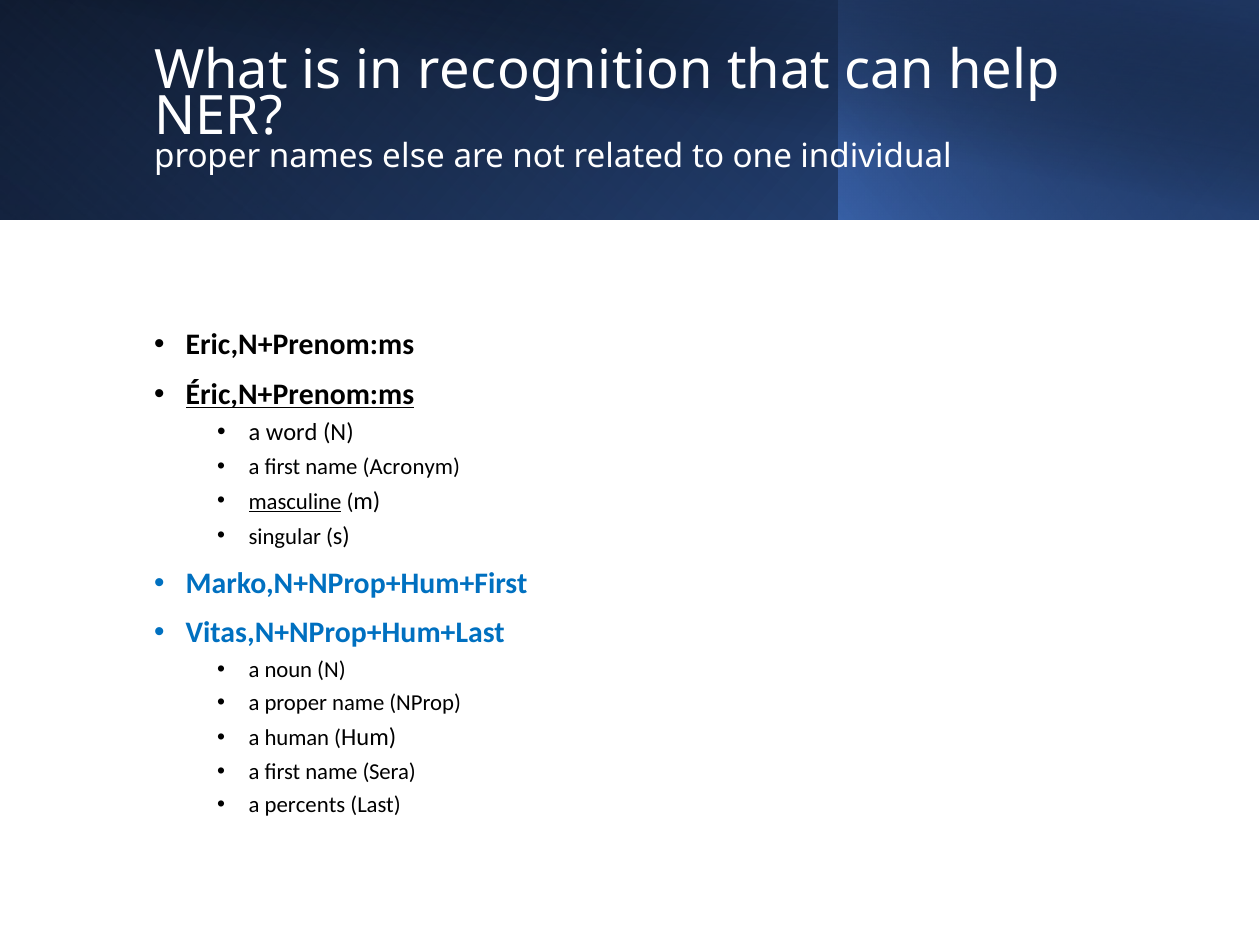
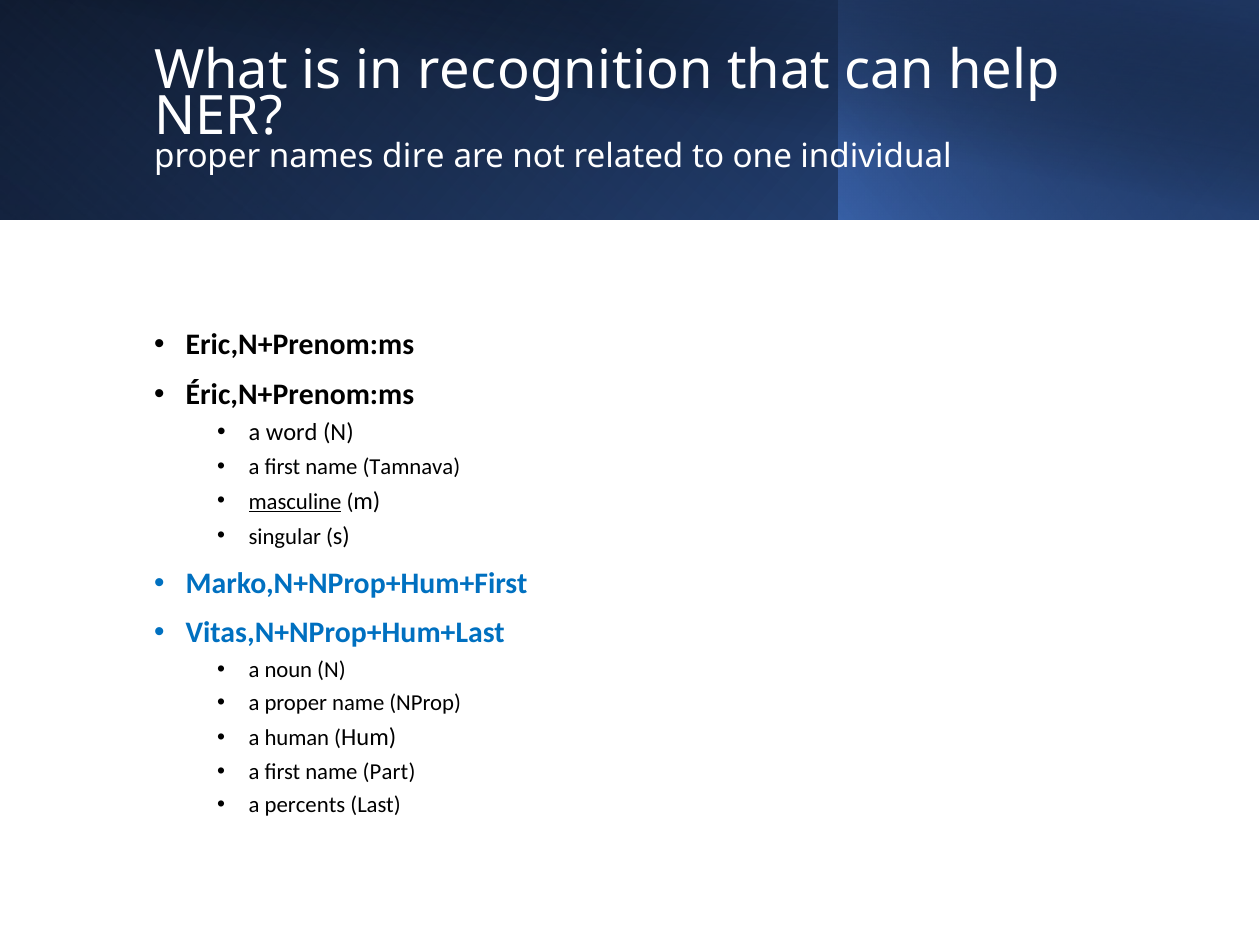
else: else -> dire (413, 156)
Éric,N+Prenom:ms underline: present -> none (300, 394)
Acronym: Acronym -> Tamnava (411, 467)
Sera: Sera -> Part (389, 771)
